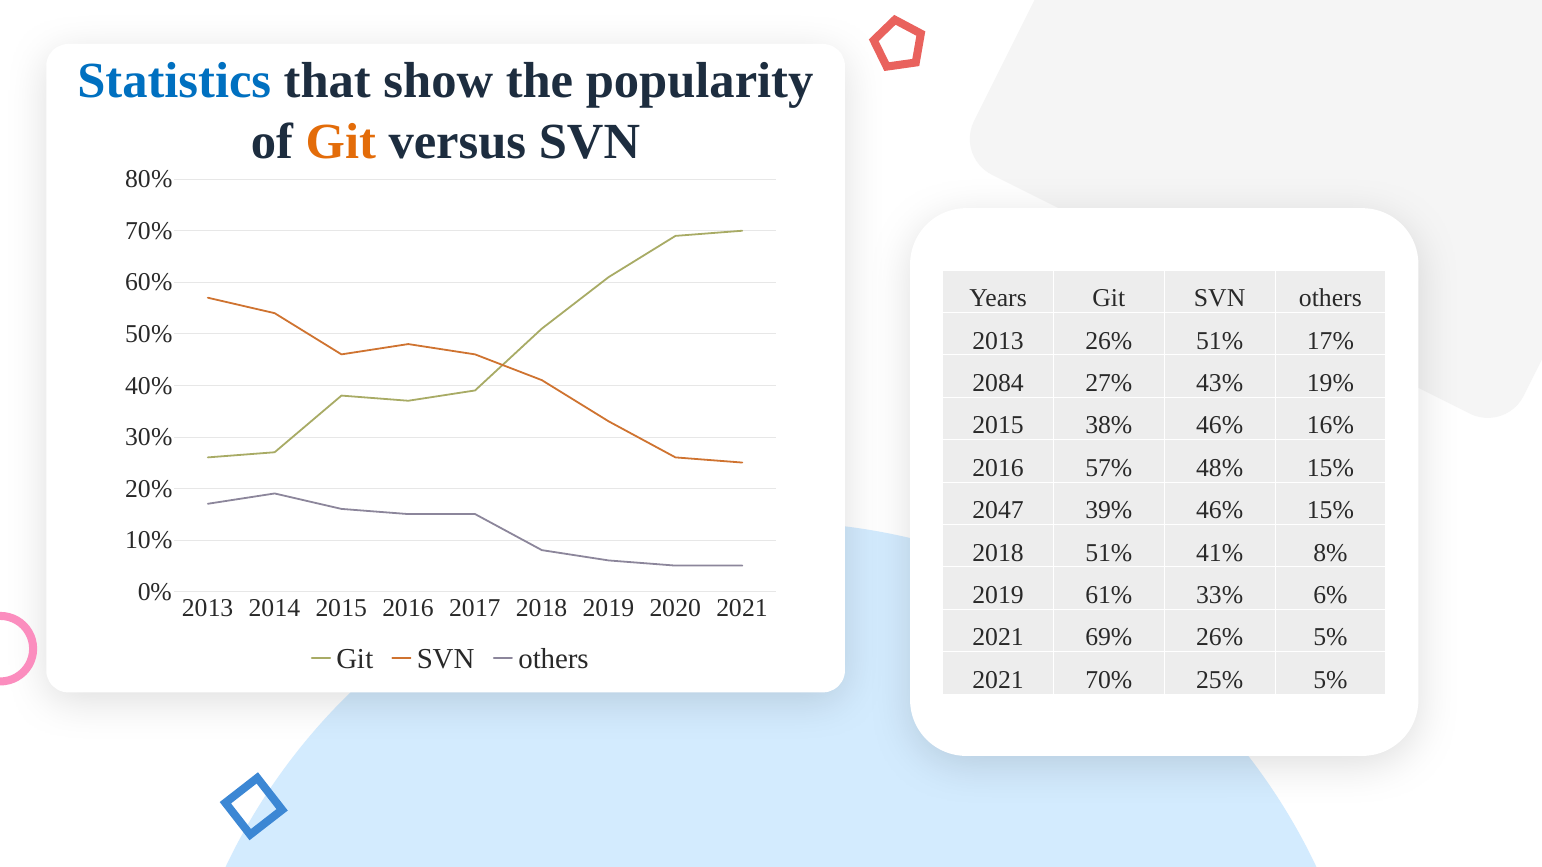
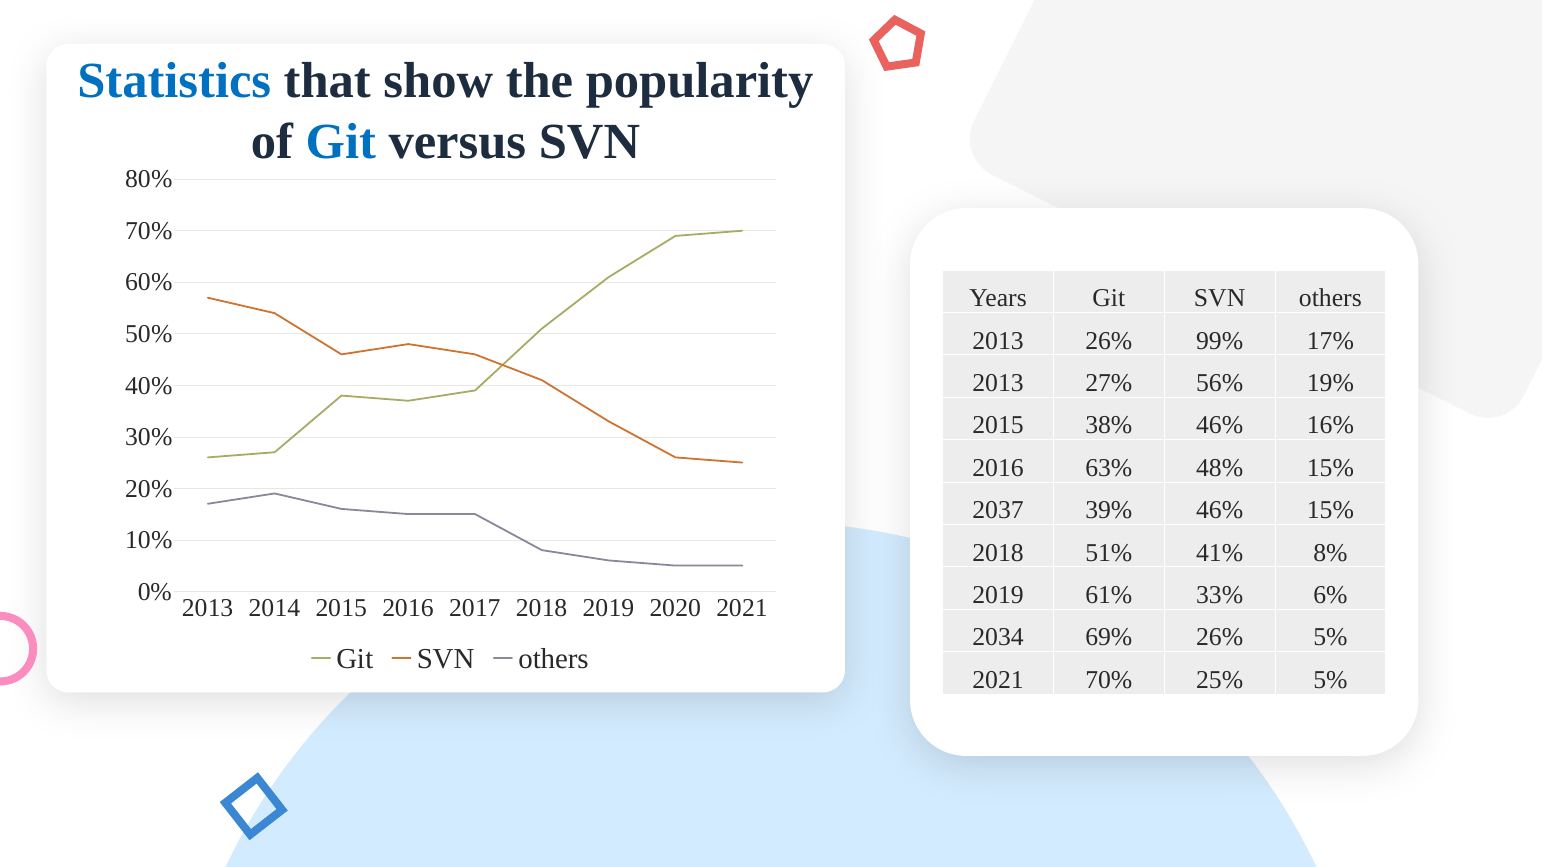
Git colour: orange -> blue (341, 141)
26% 51%: 51% -> 99% (1220, 341)
2084: 2084 -> 2013 (998, 383)
43%: 43% -> 56% (1220, 383)
57%: 57% -> 63% (1109, 468)
2047: 2047 -> 2037 (998, 510)
2021: 2021 -> 2034 (998, 638)
